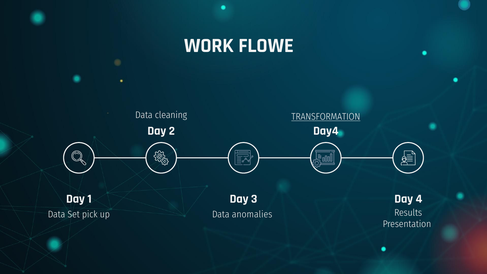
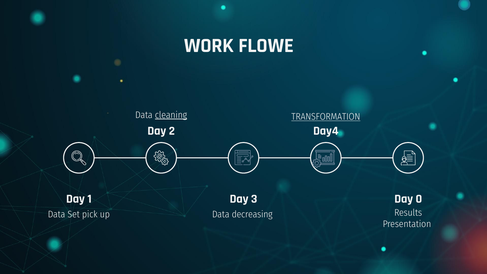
cleaning underline: none -> present (171, 115)
4: 4 -> 0 (419, 199)
anomalies: anomalies -> decreasing (252, 214)
